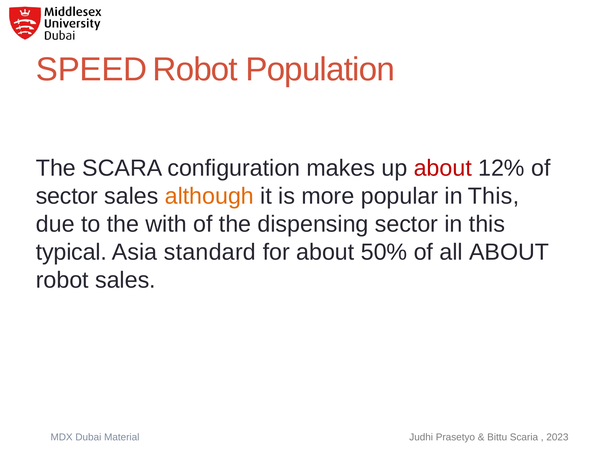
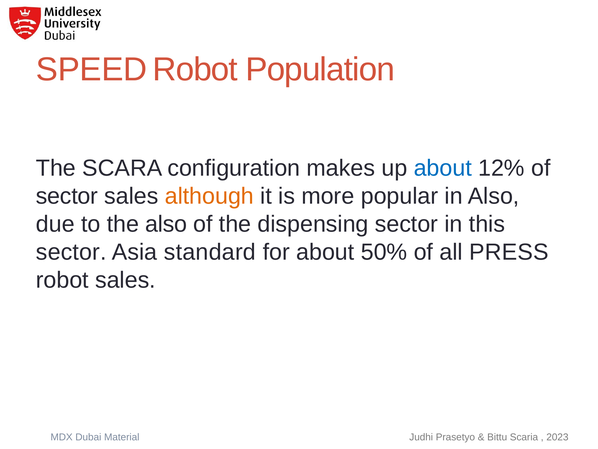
about colour: red -> blue (443, 168)
popular in This: This -> Also (494, 196)
the with: with -> also (166, 224)
typical: typical -> sector (71, 252)
all ABOUT: ABOUT -> PRESS (509, 252)
